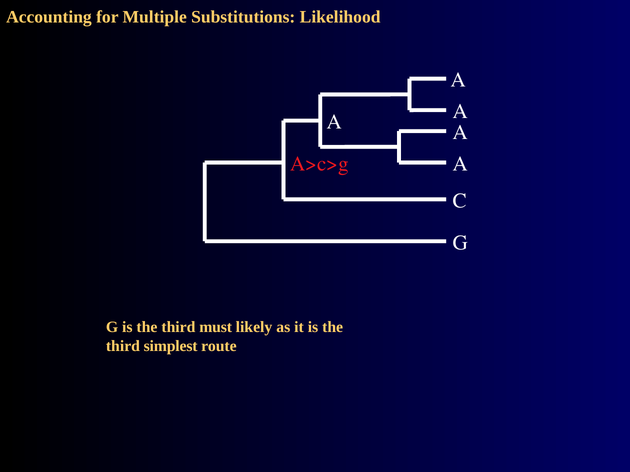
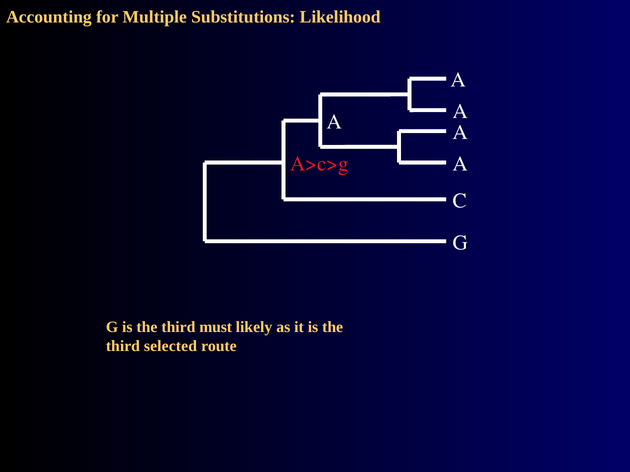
simplest: simplest -> selected (170, 347)
